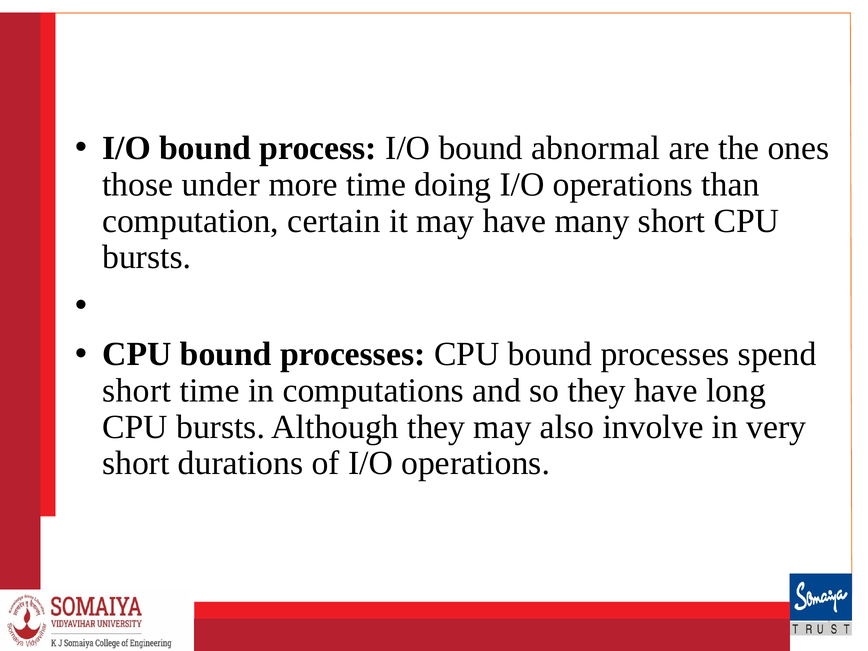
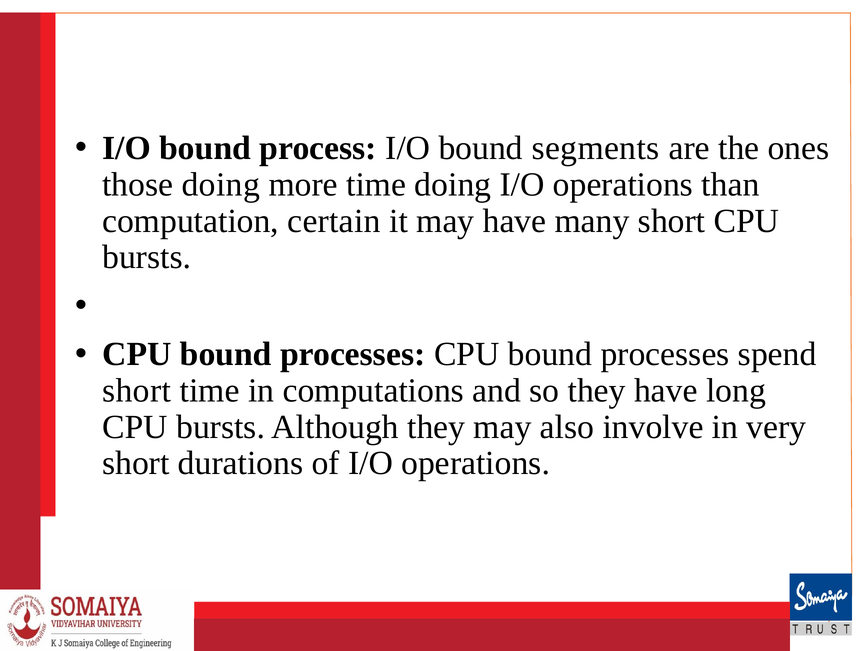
abnormal: abnormal -> segments (596, 148)
those under: under -> doing (221, 184)
